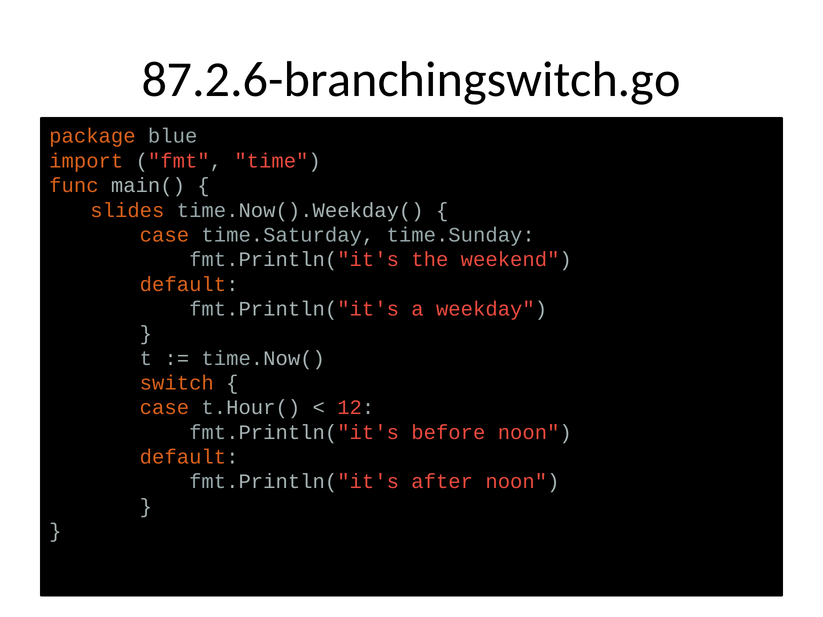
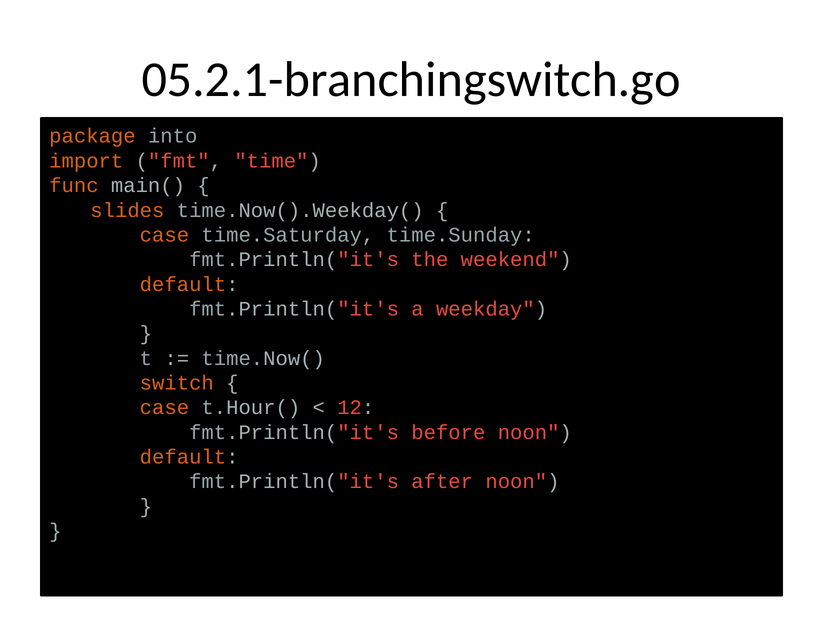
87.2.6-branchingswitch.go: 87.2.6-branchingswitch.go -> 05.2.1-branchingswitch.go (411, 80)
blue: blue -> into (173, 136)
